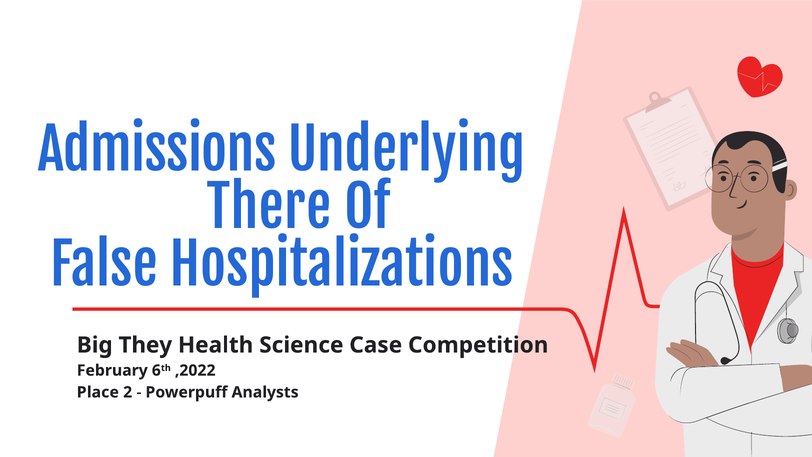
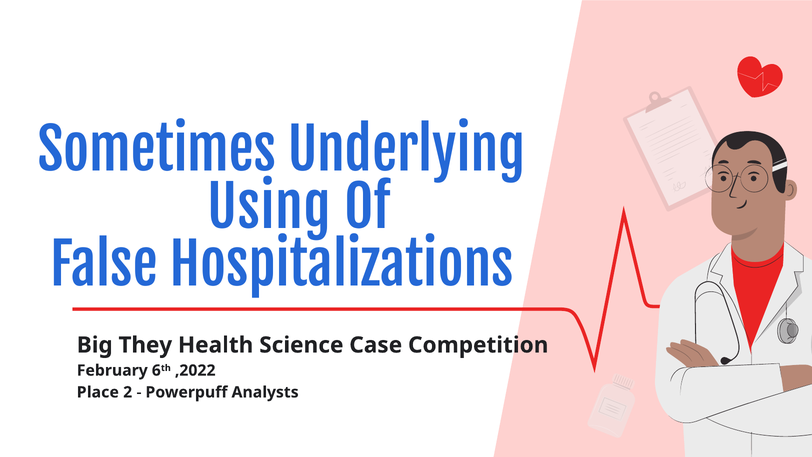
Admissions: Admissions -> Sometimes (157, 152)
There: There -> Using (269, 209)
